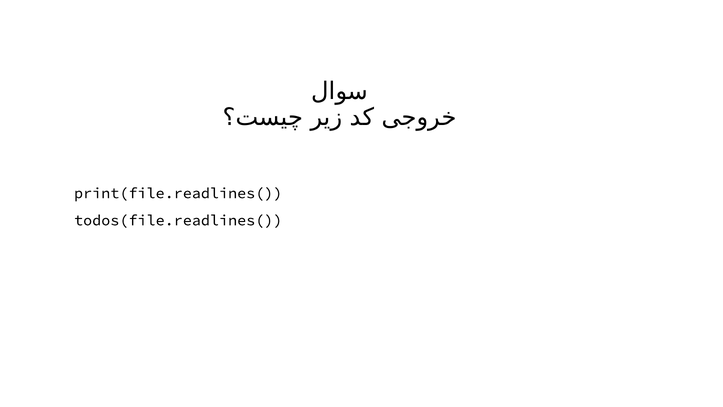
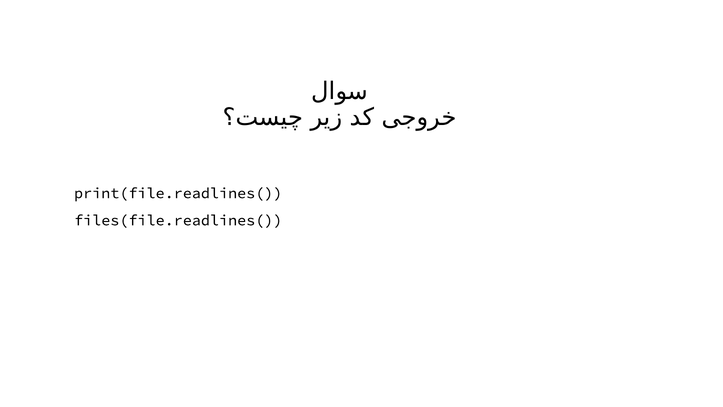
todos(file.readlines(: todos(file.readlines( -> files(file.readlines( (178, 220)
